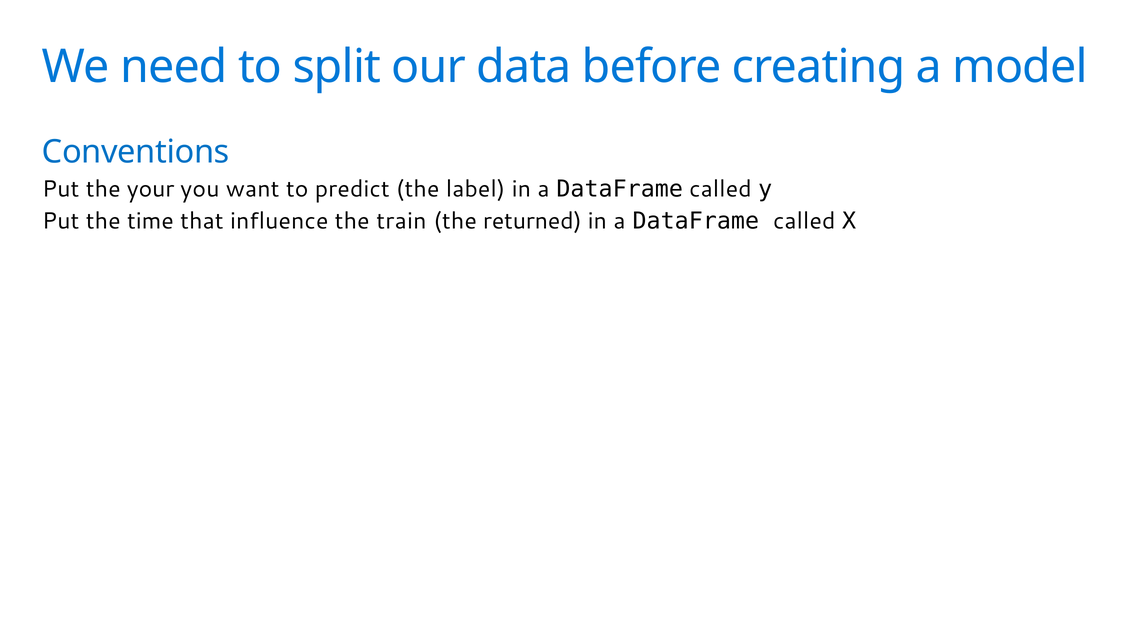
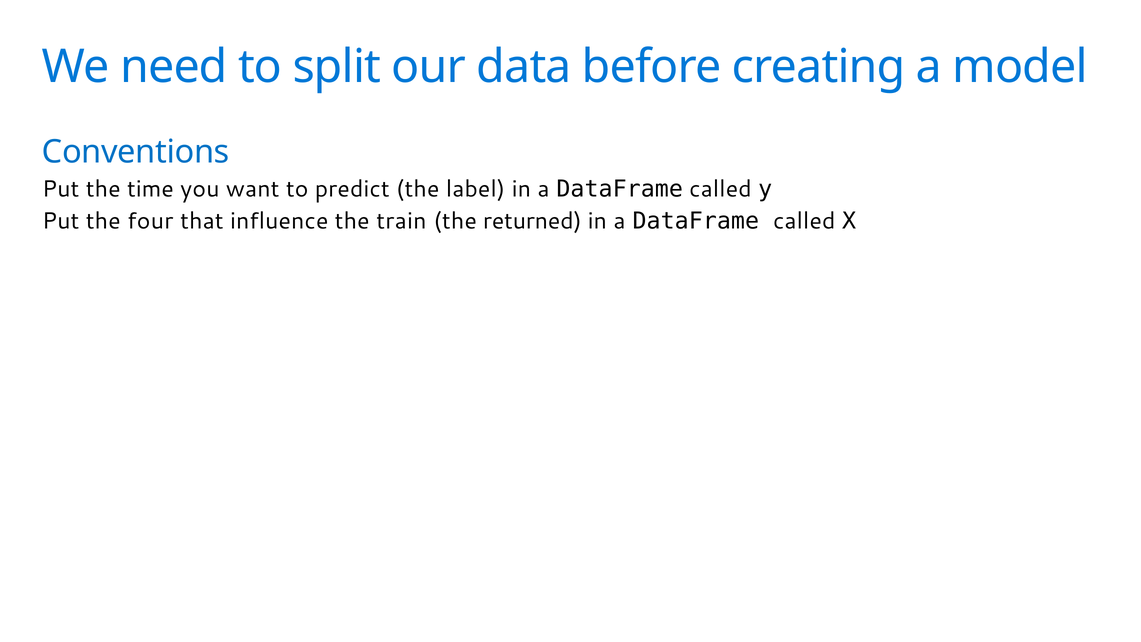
your: your -> time (150, 189)
time: time -> four (150, 221)
